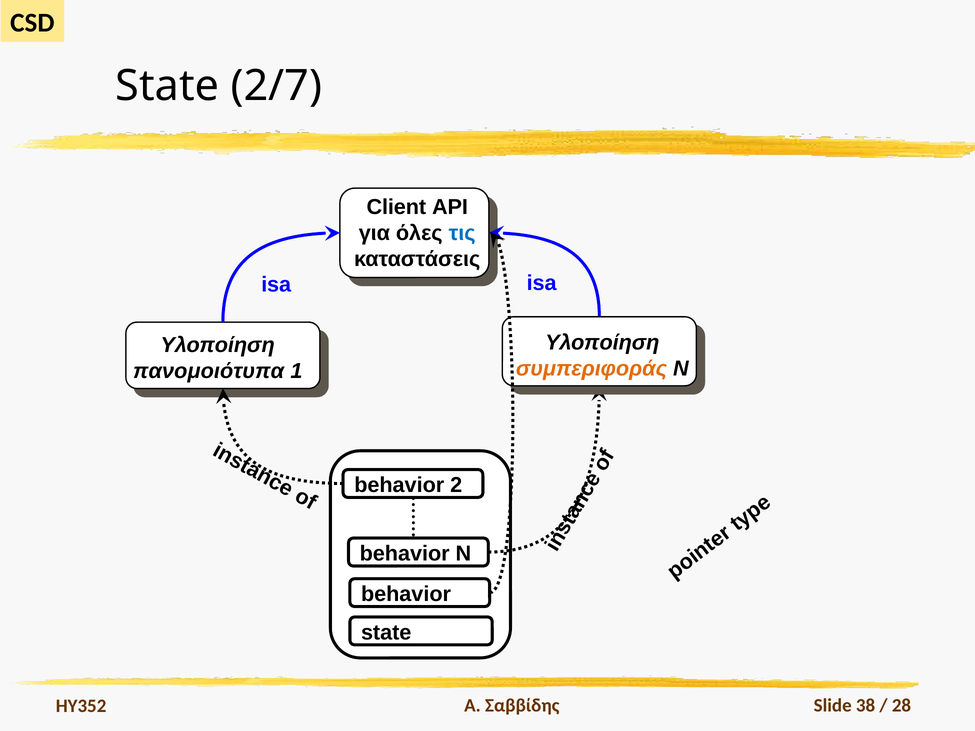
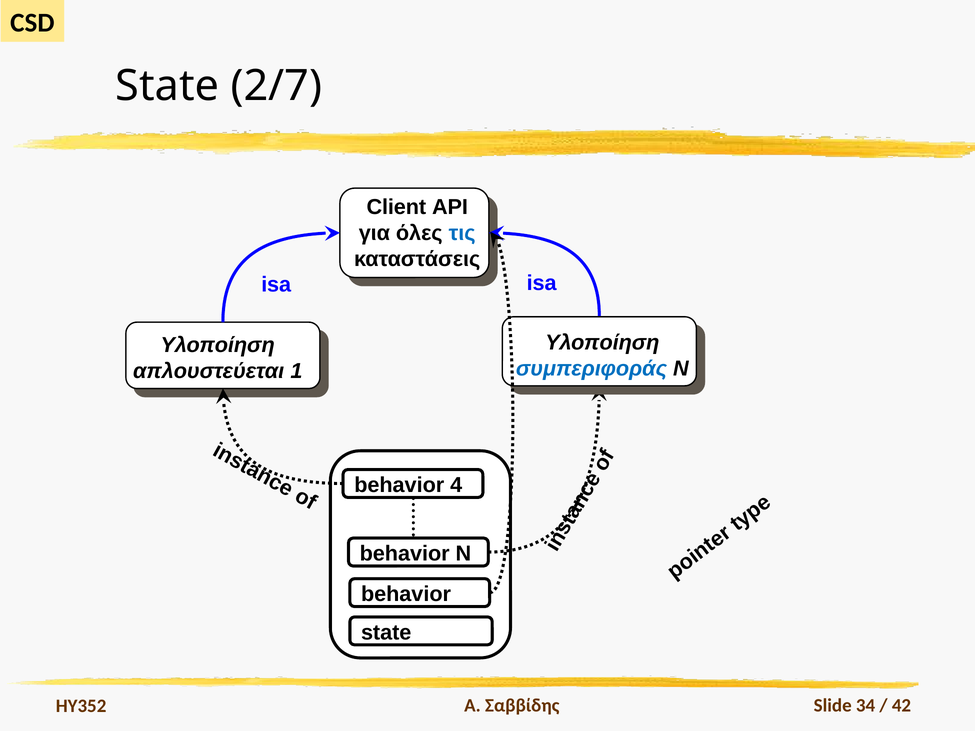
συμπεριφοράς colour: orange -> blue (592, 369)
πανομοιότυπα: πανομοιότυπα -> απλουστεύεται (209, 371)
2: 2 -> 4 (456, 485)
38: 38 -> 34 (866, 706)
28: 28 -> 42 (901, 706)
